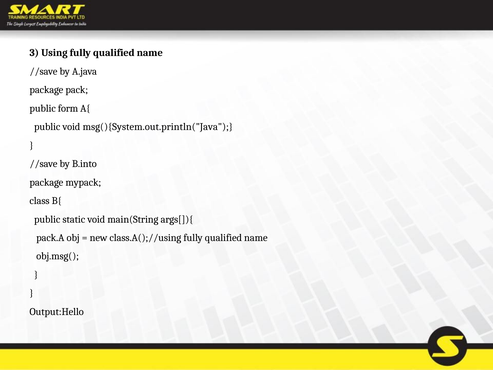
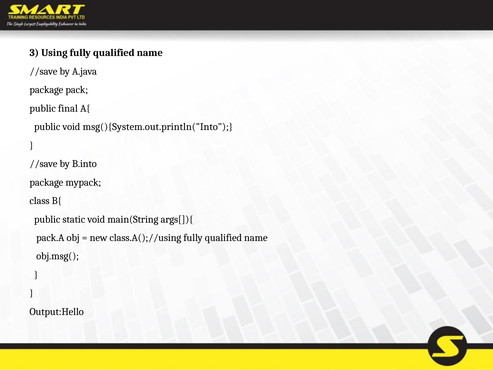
form: form -> final (68, 108)
msg(){System.out.println("Java: msg(){System.out.println("Java -> msg(){System.out.println("Into (158, 127)
